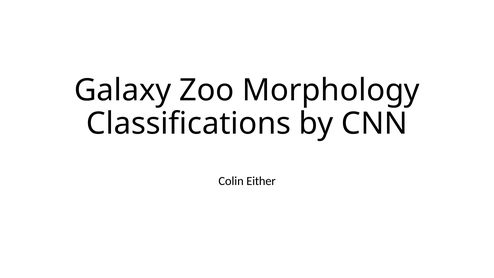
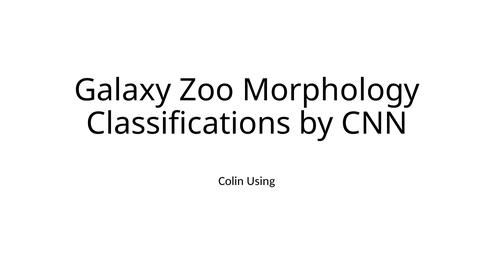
Either: Either -> Using (261, 181)
